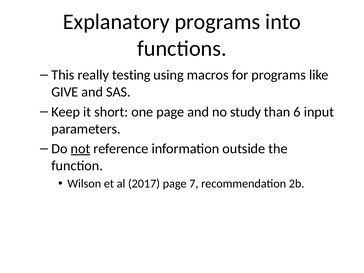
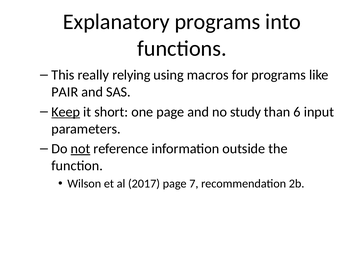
testing: testing -> relying (131, 75)
GIVE: GIVE -> PAIR (65, 92)
Keep underline: none -> present (66, 112)
